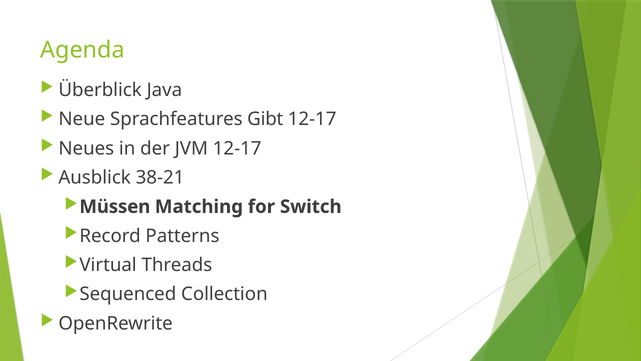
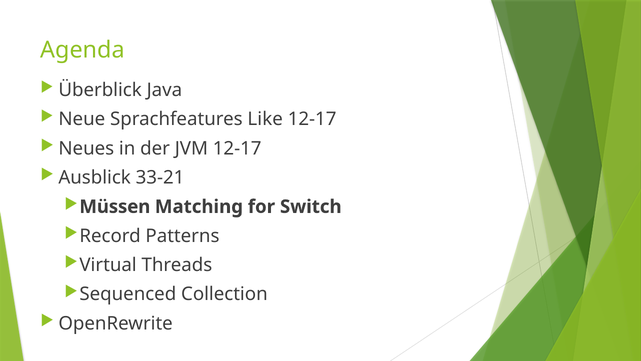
Gibt: Gibt -> Like (265, 119)
38-21: 38-21 -> 33-21 (160, 177)
